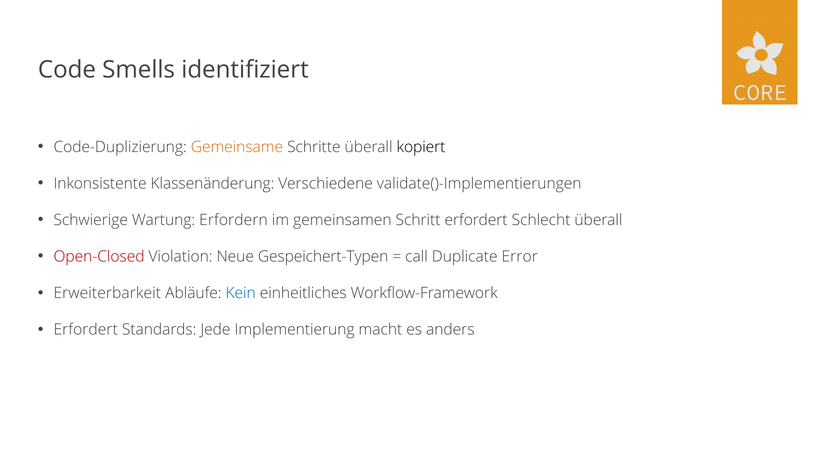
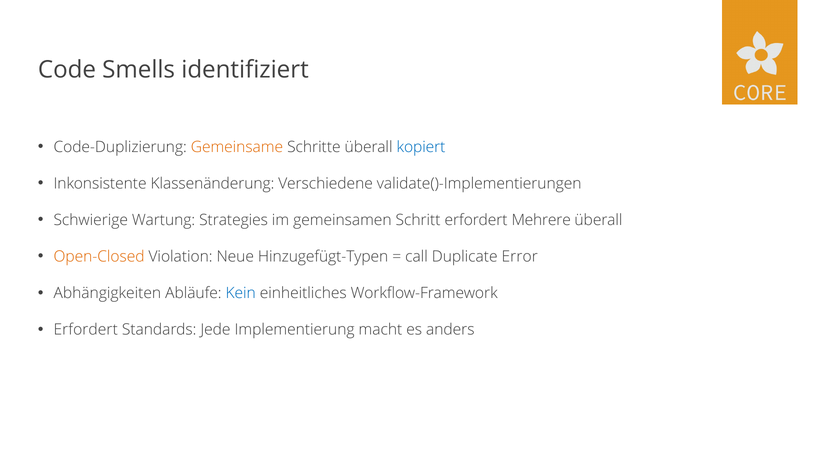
kopiert colour: black -> blue (421, 147)
Erfordern: Erfordern -> Strategies (234, 220)
Schlecht: Schlecht -> Mehrere (541, 220)
Open-Closed colour: red -> orange (99, 257)
Gespeichert-Typen: Gespeichert-Typen -> Hinzugefügt-Typen (323, 257)
Erweiterbarkeit: Erweiterbarkeit -> Abhängigkeiten (107, 293)
